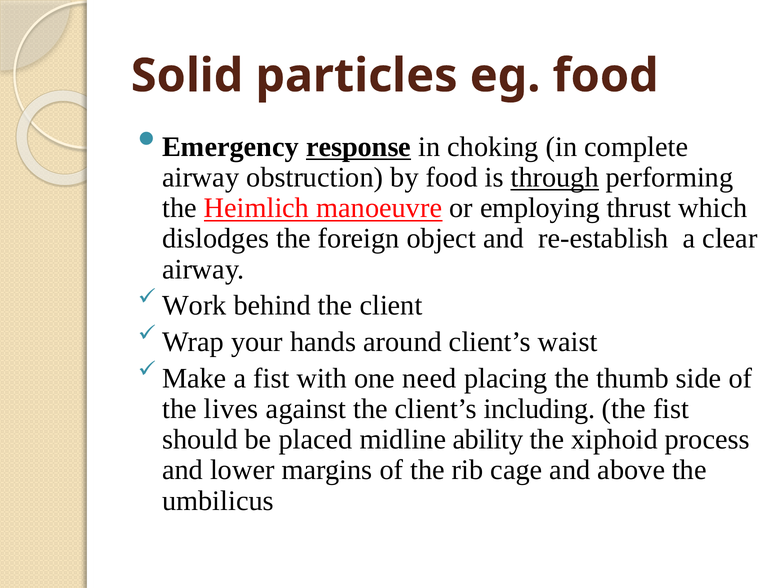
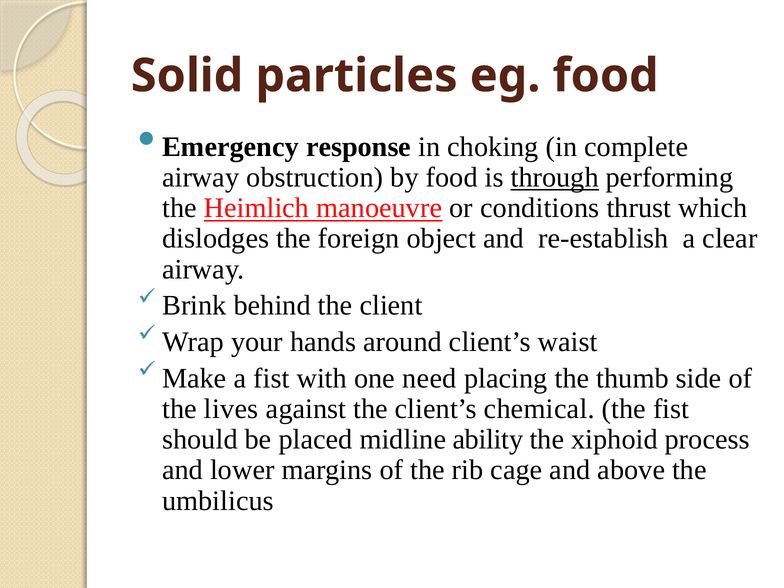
response underline: present -> none (359, 147)
employing: employing -> conditions (540, 208)
Work: Work -> Brink (194, 306)
including: including -> chemical (539, 409)
